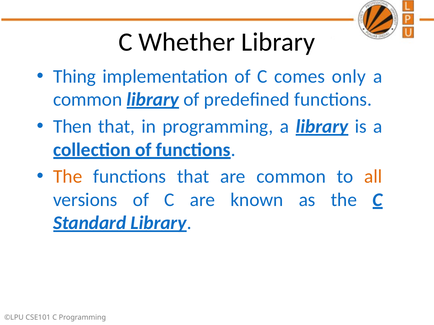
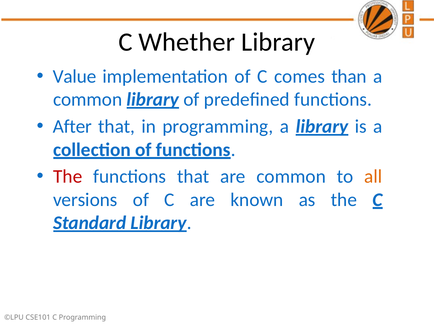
Thing: Thing -> Value (75, 77)
only: only -> than (349, 77)
Then: Then -> After (72, 127)
The colour: orange -> red (68, 177)
